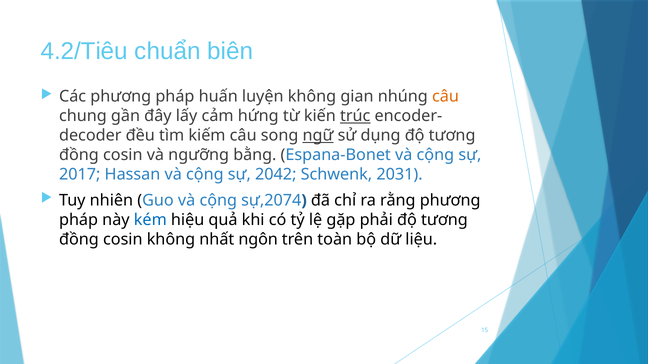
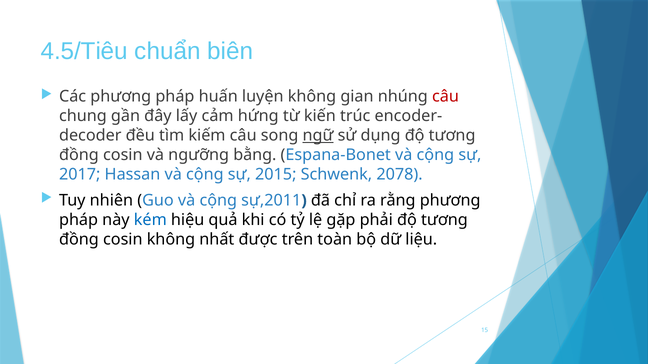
4.2/Tiêu: 4.2/Tiêu -> 4.5/Tiêu (84, 51)
câu colour: orange -> red (445, 97)
trúc underline: present -> none (355, 116)
2042: 2042 -> 2015 (276, 175)
2031: 2031 -> 2078 (399, 175)
sự,2074: sự,2074 -> sự,2011 (271, 201)
ngôn: ngôn -> được (258, 240)
